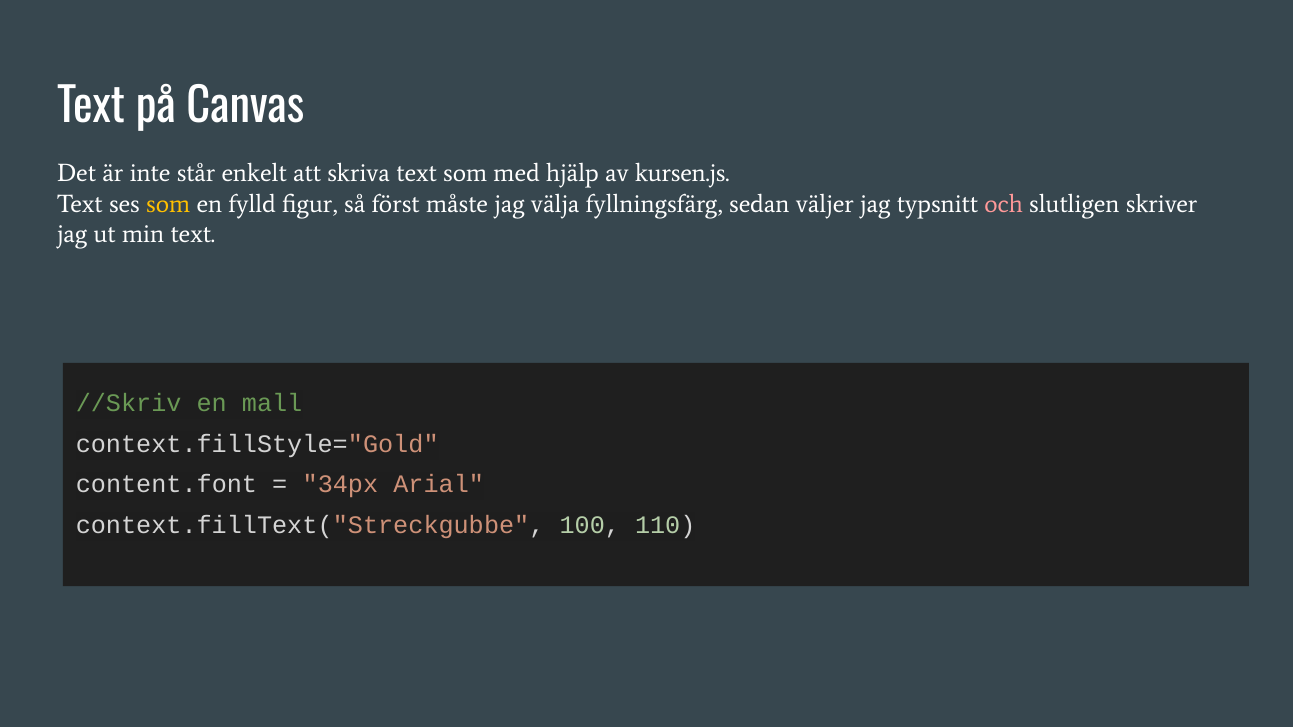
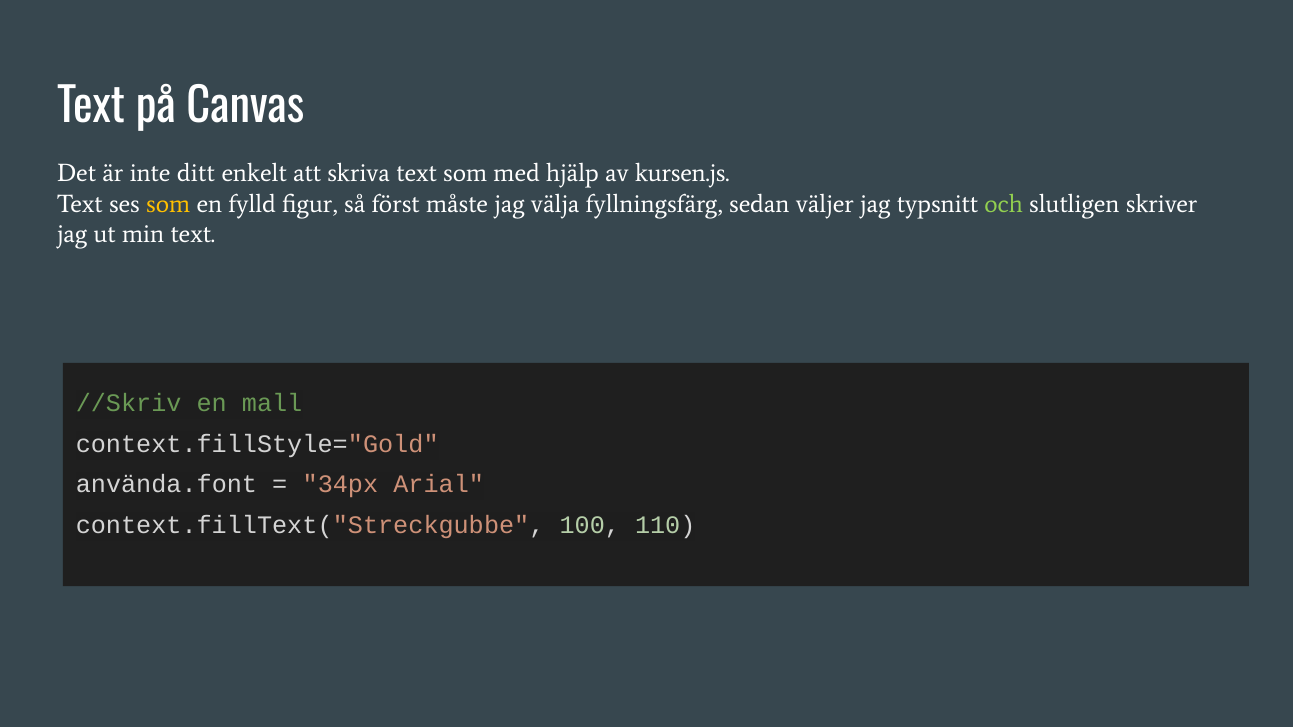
står: står -> ditt (196, 174)
och colour: pink -> light green (1004, 204)
content.font: content.font -> använda.font (166, 485)
